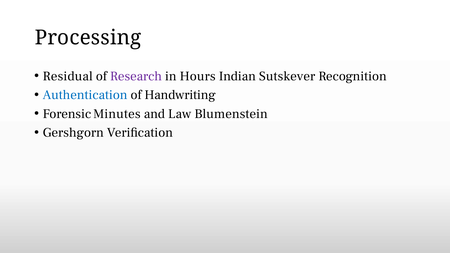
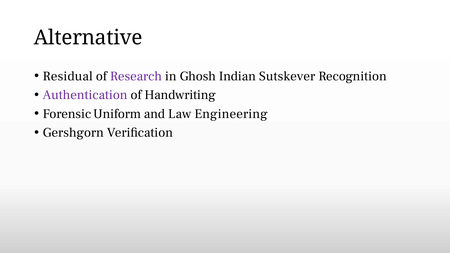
Processing: Processing -> Alternative (88, 38)
Hours: Hours -> Ghosh (198, 76)
Authentication colour: blue -> purple (85, 95)
Minutes: Minutes -> Uniform (117, 114)
Blumenstein: Blumenstein -> Engineering (231, 114)
